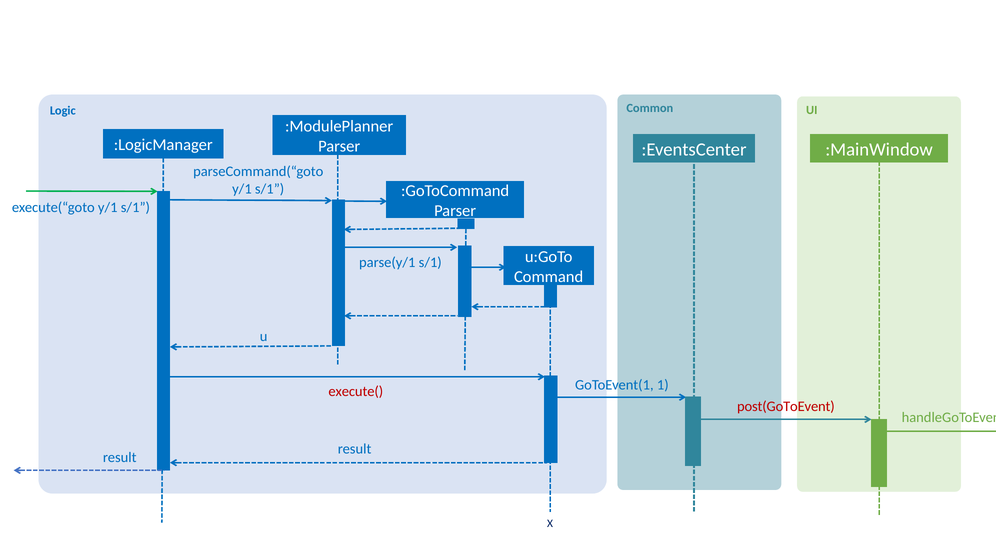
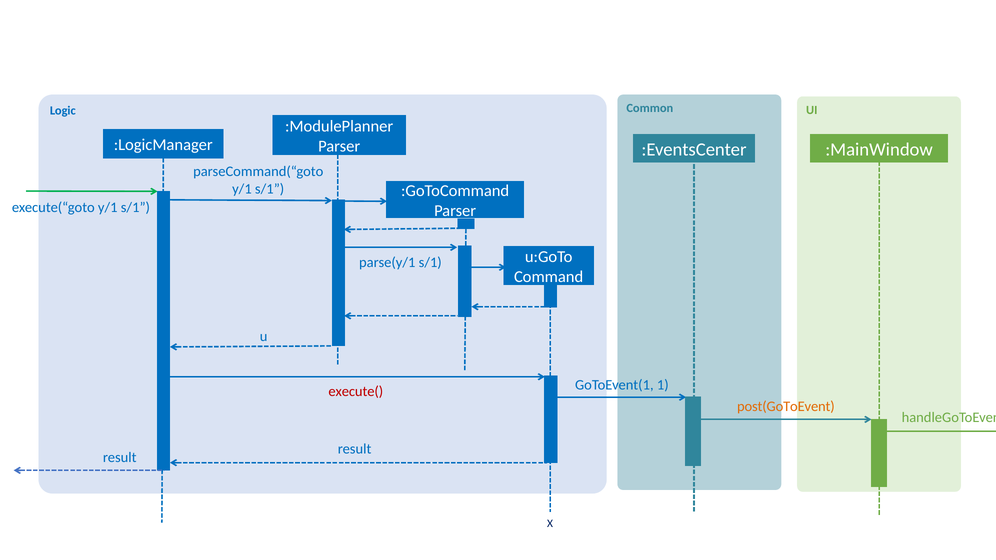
post(GoToEvent colour: red -> orange (786, 407)
